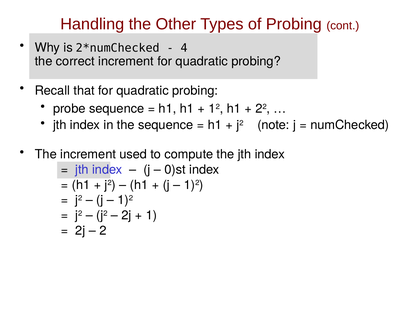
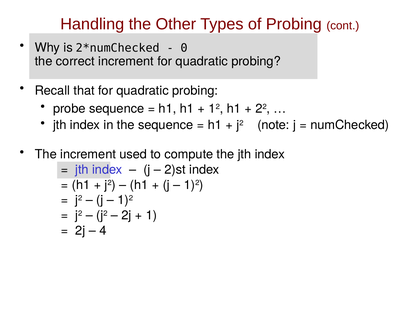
4: 4 -> 0 (184, 48)
0)st: 0)st -> 2)st (175, 170)
2: 2 -> 4 (103, 231)
